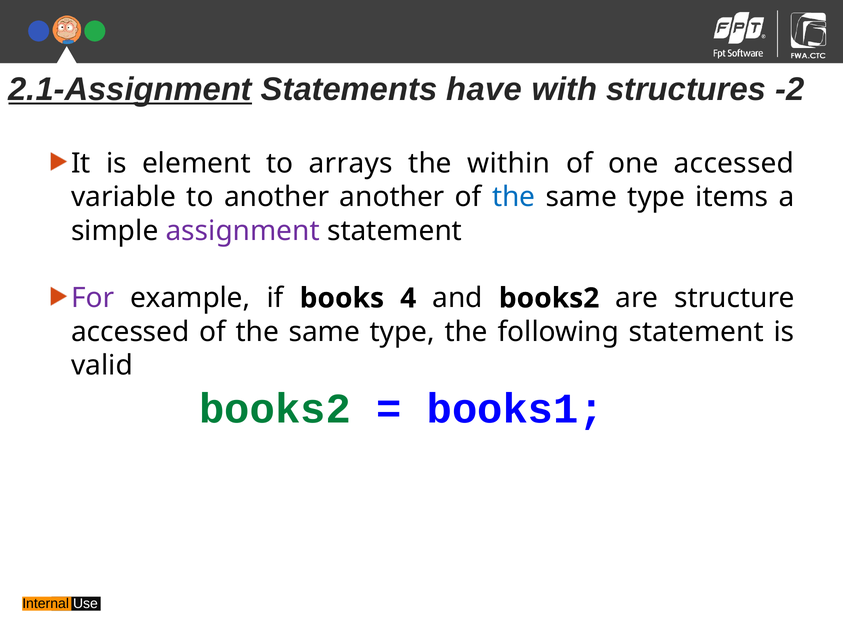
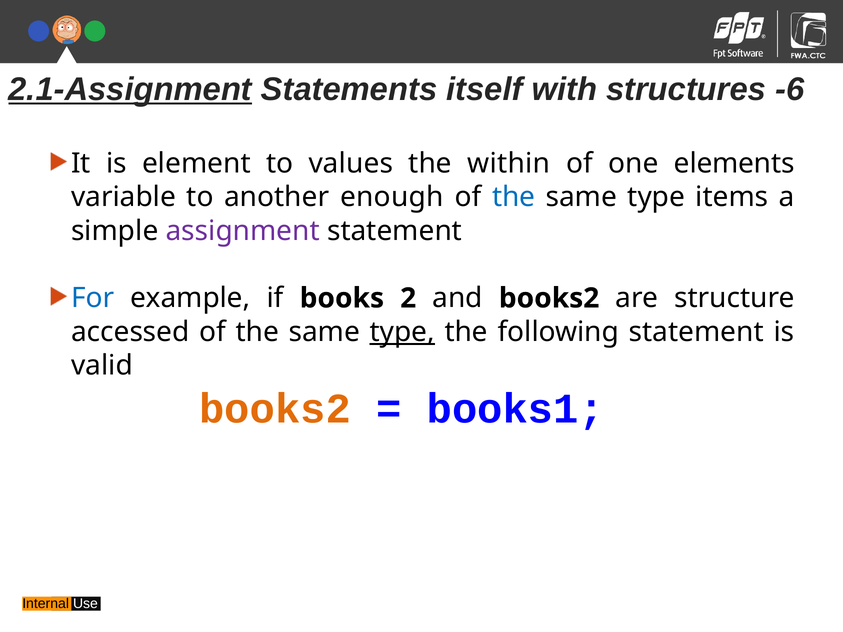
have: have -> itself (484, 89)
-2: -2 -> -6 (790, 89)
arrays: arrays -> values (351, 163)
one accessed: accessed -> elements (734, 163)
another another: another -> enough (392, 197)
For colour: purple -> blue (93, 298)
4: 4 -> 2 (408, 298)
type underline: none -> present (402, 332)
books2 colour: green -> orange (275, 409)
